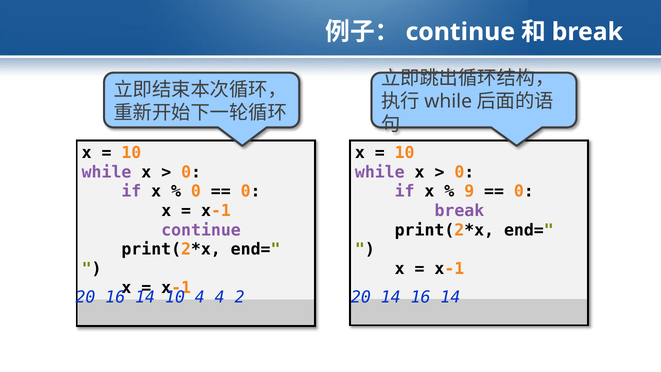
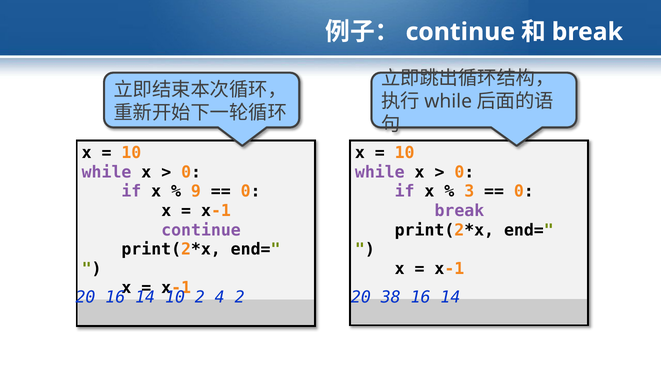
0: 0 -> 9 (196, 191)
9: 9 -> 3 (469, 191)
4: 4 -> 2 (200, 297)
20 14: 14 -> 38 (391, 297)
